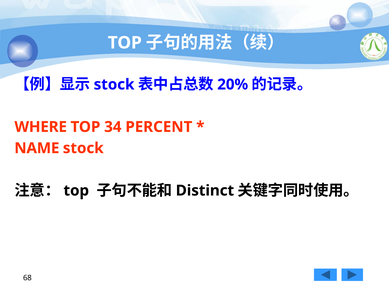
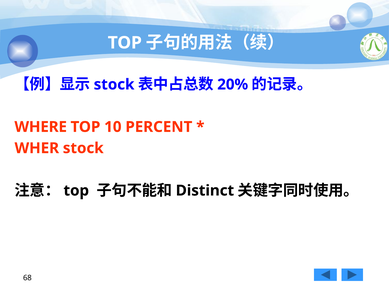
34: 34 -> 10 (113, 127)
NAME: NAME -> WHER (37, 148)
